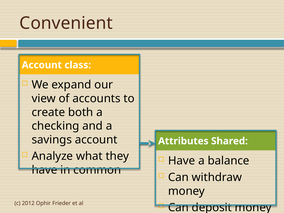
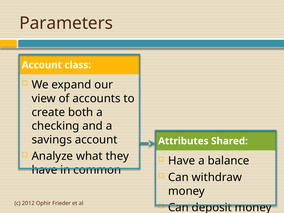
Convenient: Convenient -> Parameters (66, 23)
